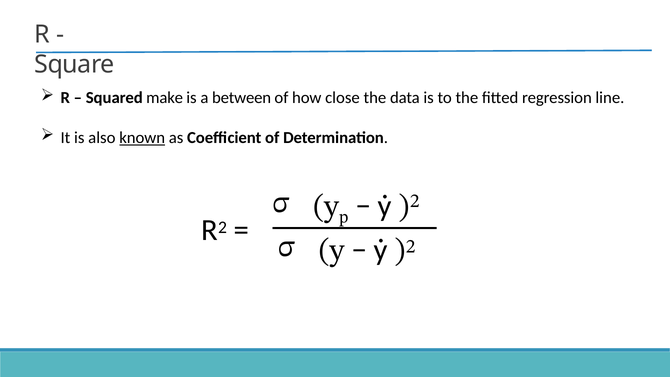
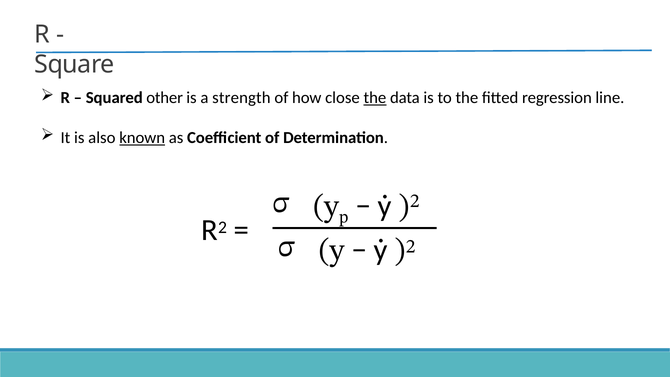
make: make -> other (165, 98)
between: between -> strength (241, 98)
the underline: none -> present (375, 98)
